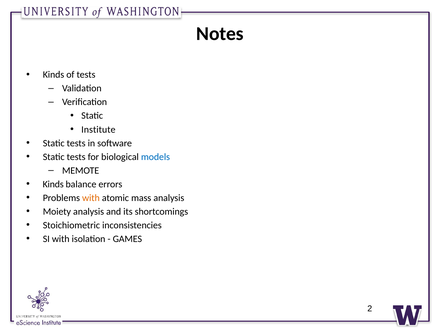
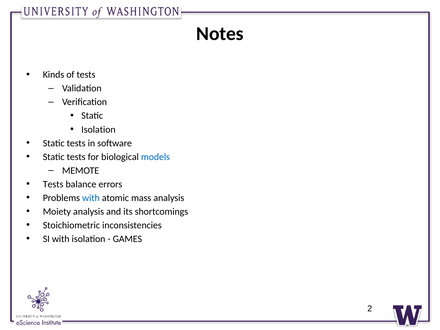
Institute: Institute -> Isolation (98, 129)
Kinds: Kinds -> Tests (53, 184)
with colour: orange -> blue (91, 198)
